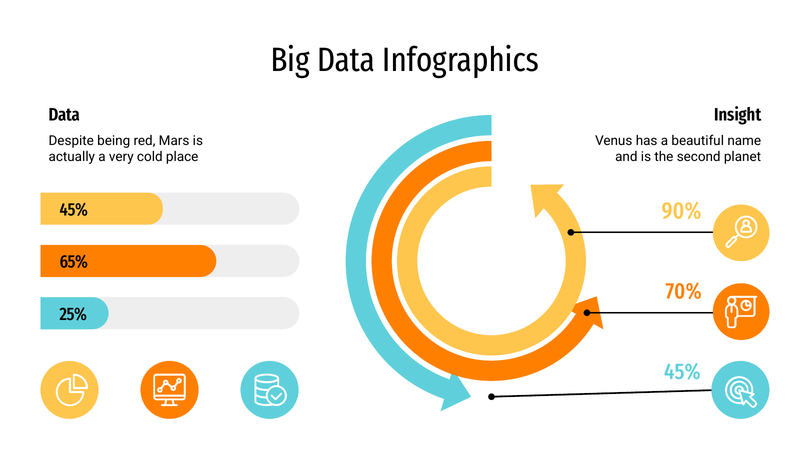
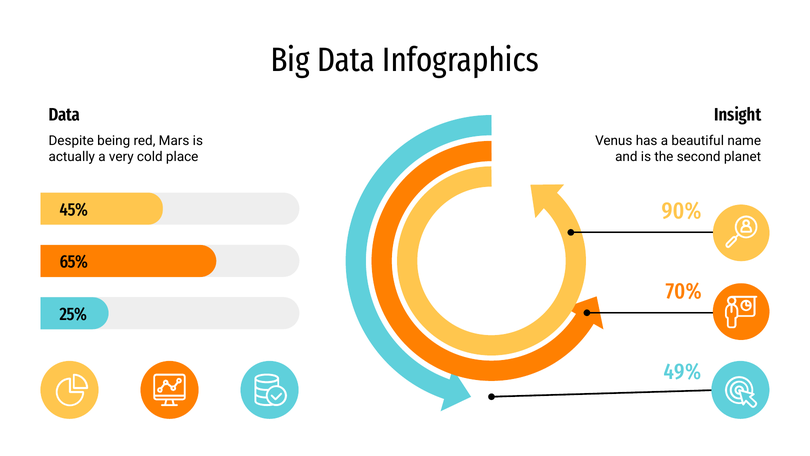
45%: 45% -> 49% (683, 372)
